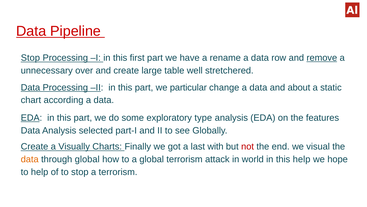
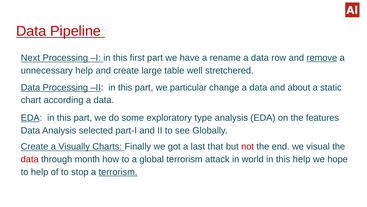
Stop: Stop -> Next (30, 58)
unnecessary over: over -> help (84, 70)
with: with -> that (215, 146)
data colour: orange -> red (30, 159)
through global: global -> month (87, 159)
terrorism underline: none -> present (118, 172)
